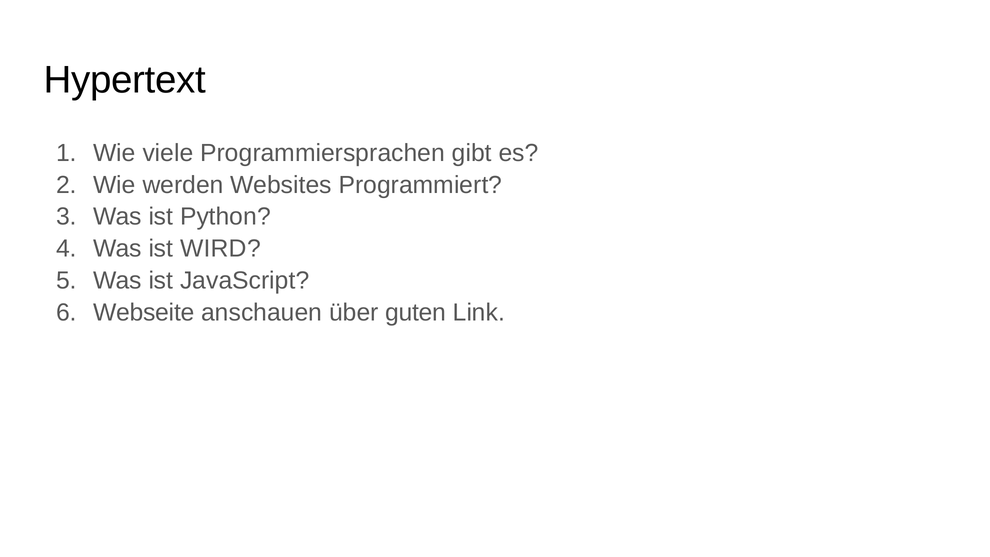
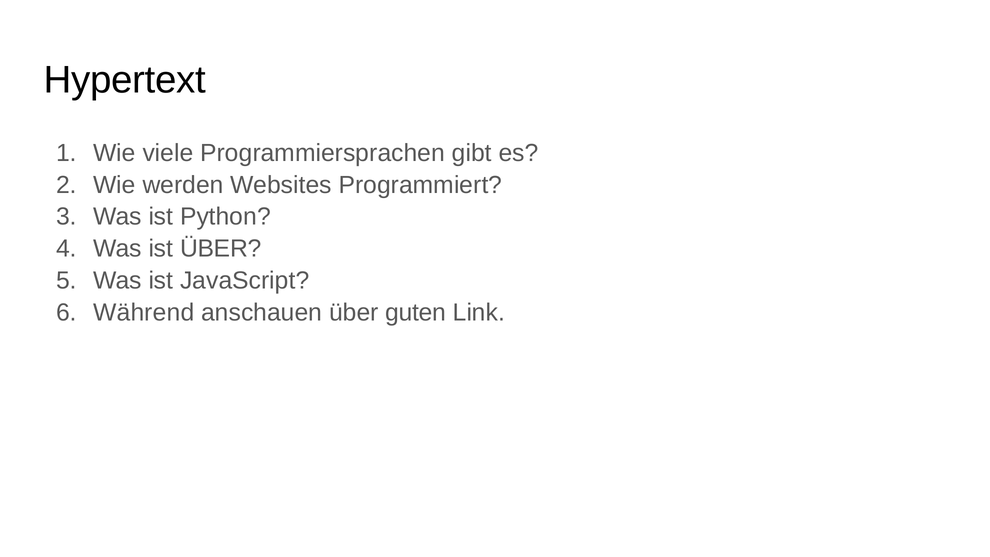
ist WIRD: WIRD -> ÜBER (221, 249)
Webseite: Webseite -> Während (144, 312)
